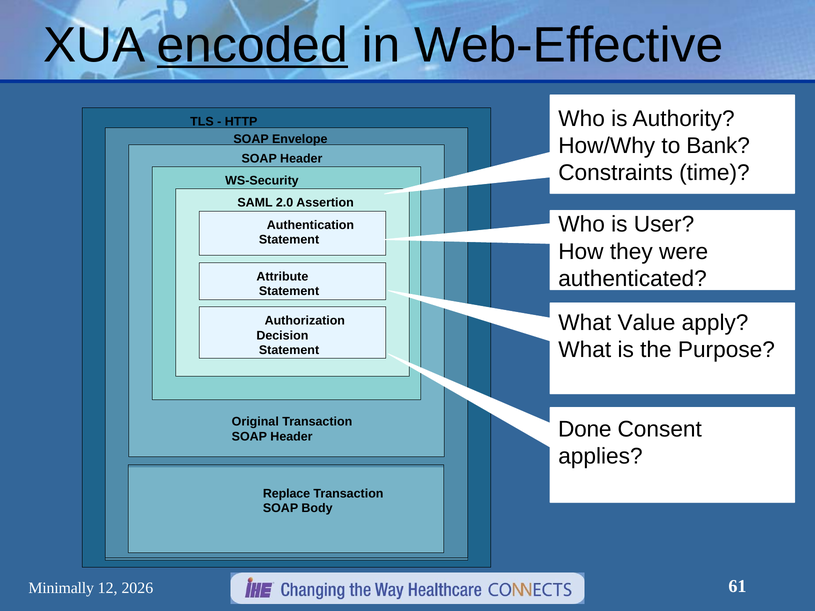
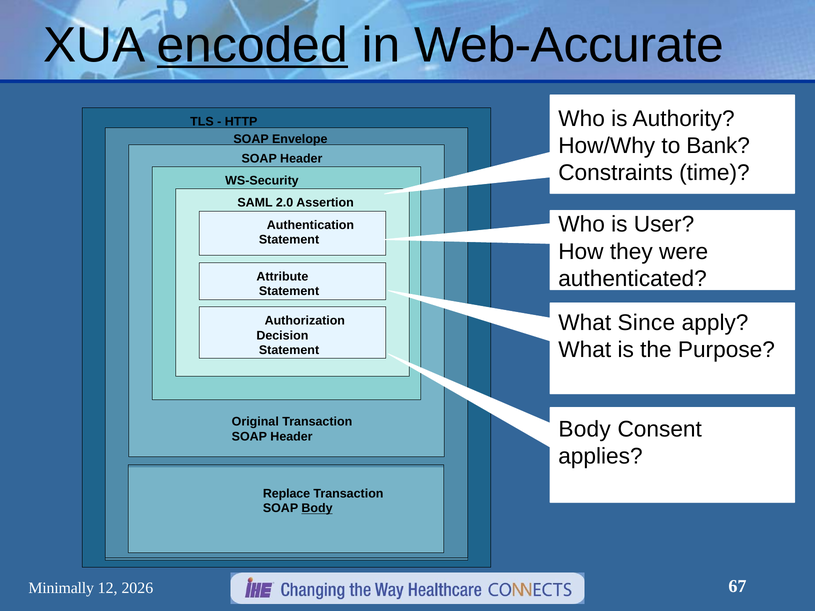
Web-Effective: Web-Effective -> Web-Accurate (569, 45)
Value: Value -> Since (646, 323)
Done: Done -> Body (585, 430)
Body underline: none -> present (317, 509)
61: 61 -> 67 (737, 586)
